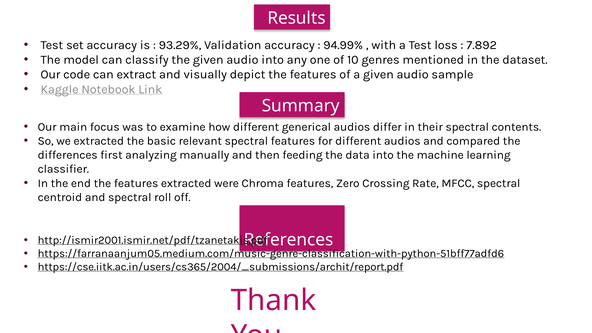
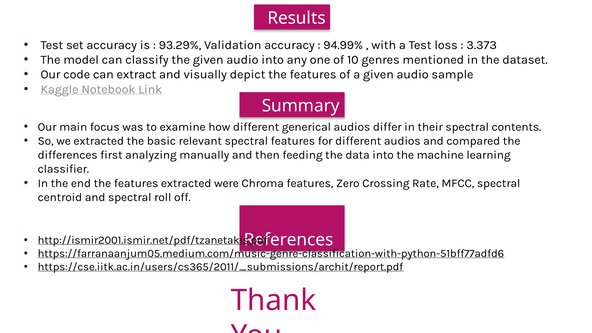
7.892: 7.892 -> 3.373 (482, 45)
https://cse.iitk.ac.in/users/cs365/2004/_submissions/archit/report.pdf: https://cse.iitk.ac.in/users/cs365/2004/_submissions/archit/report.pdf -> https://cse.iitk.ac.in/users/cs365/2011/_submissions/archit/report.pdf (220, 267)
